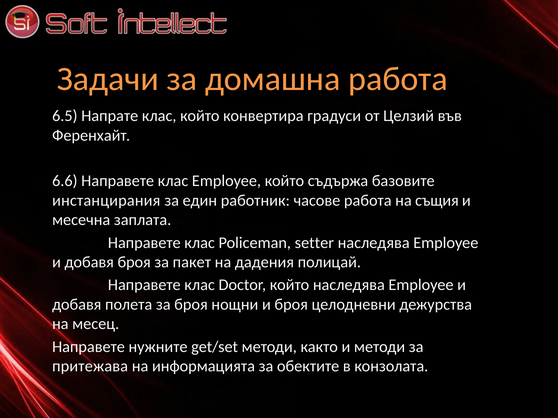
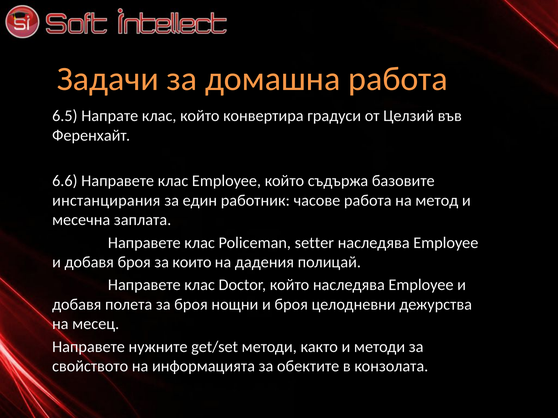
същия: същия -> метод (437, 201)
пакет: пакет -> които (192, 262)
притежава: притежава -> свойството (90, 367)
